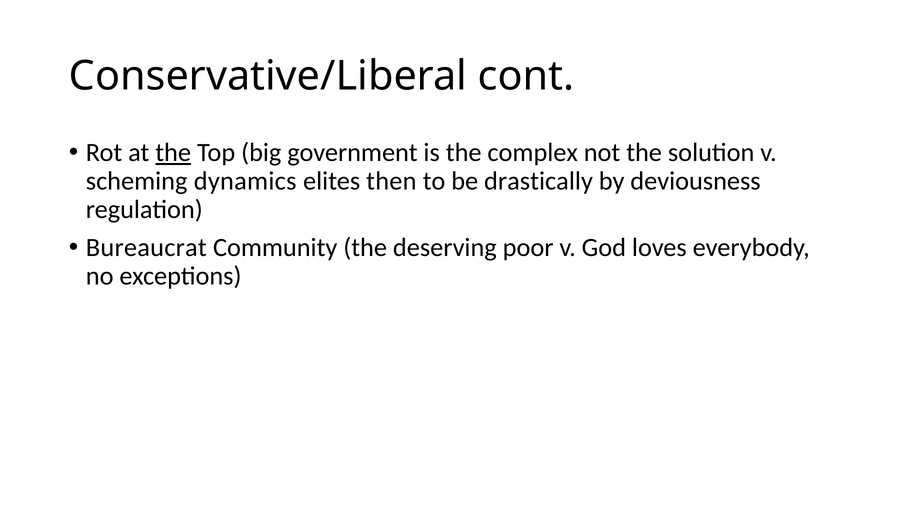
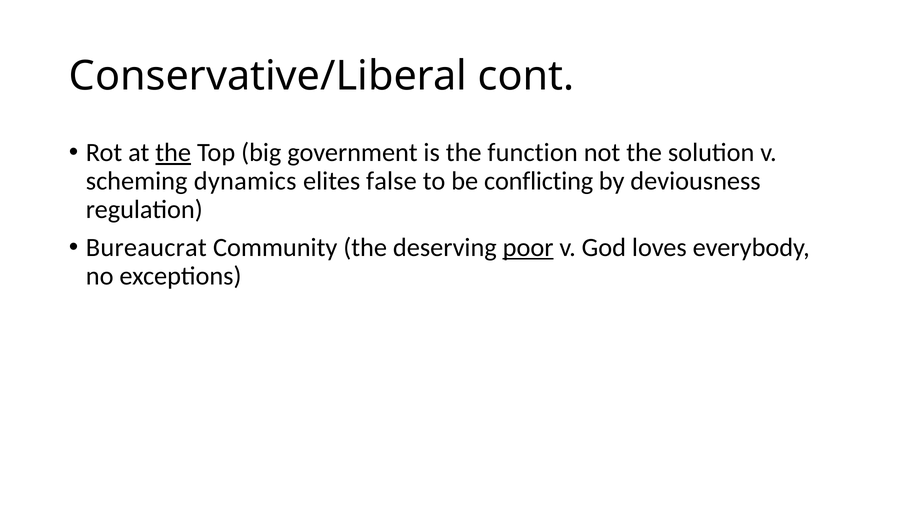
complex: complex -> function (533, 153)
then: then -> false (391, 181)
drastically: drastically -> conflicting (539, 181)
poor underline: none -> present (528, 248)
